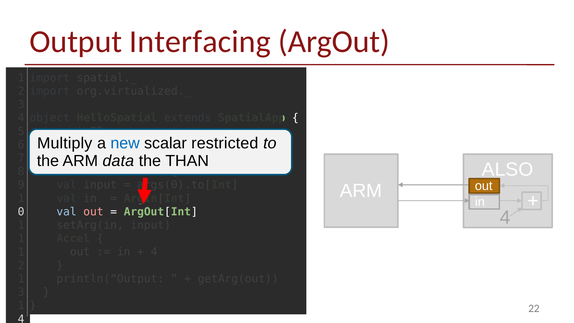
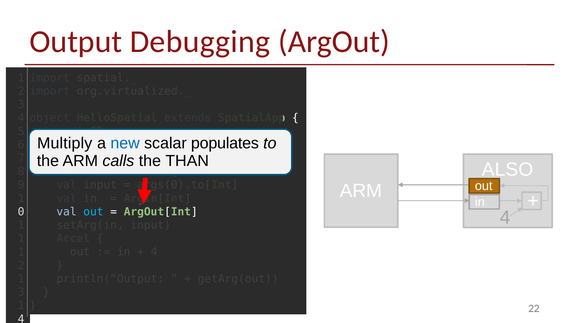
Interfacing: Interfacing -> Debugging (200, 42)
restricted: restricted -> populates (225, 143)
data: data -> calls (118, 161)
out colour: pink -> light blue (93, 212)
